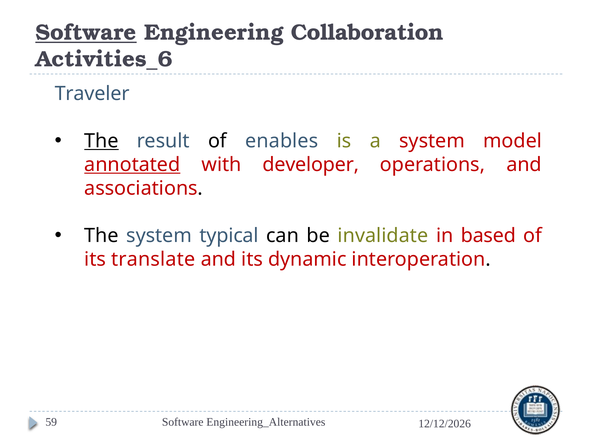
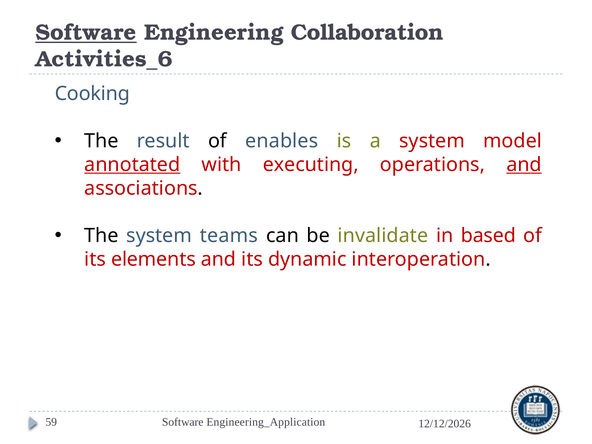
Traveler: Traveler -> Cooking (92, 94)
The underline: present -> none (101, 141)
developer: developer -> executing (311, 165)
and underline: none -> present (524, 165)
typical: typical -> teams (229, 236)
translate: translate -> elements (153, 259)
Engineering_Alternatives: Engineering_Alternatives -> Engineering_Application (266, 422)
